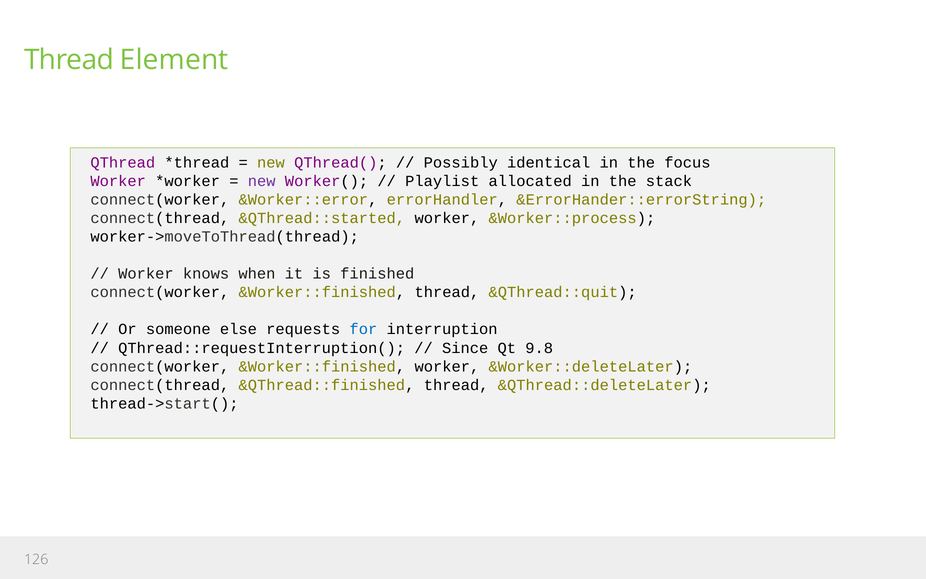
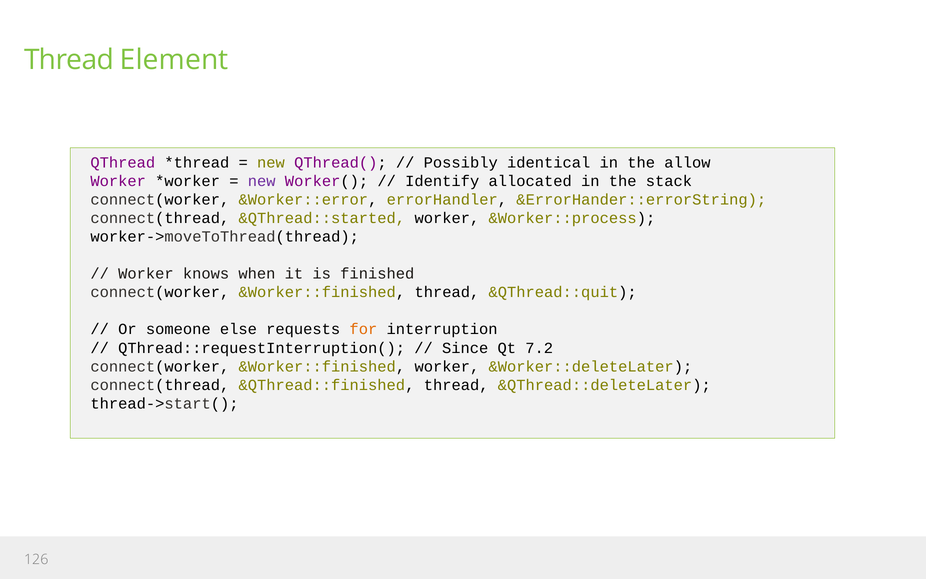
focus: focus -> allow (687, 163)
Playlist: Playlist -> Identify (442, 181)
for colour: blue -> orange (363, 329)
9.8: 9.8 -> 7.2 (539, 348)
